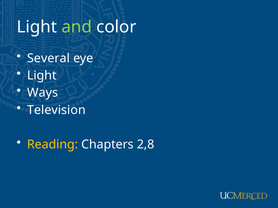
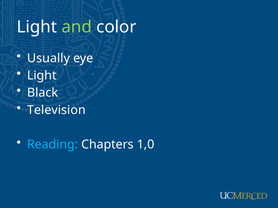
Several: Several -> Usually (49, 58)
Ways: Ways -> Black (43, 93)
Reading colour: yellow -> light blue (53, 145)
2,8: 2,8 -> 1,0 (146, 145)
